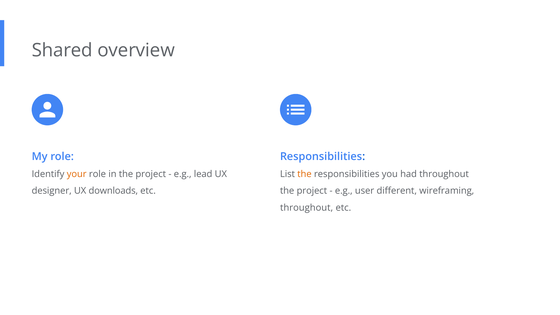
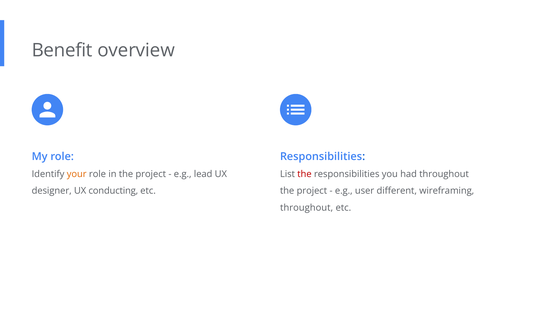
Shared: Shared -> Benefit (62, 50)
the colour: orange -> red (304, 174)
downloads: downloads -> conducting (113, 191)
